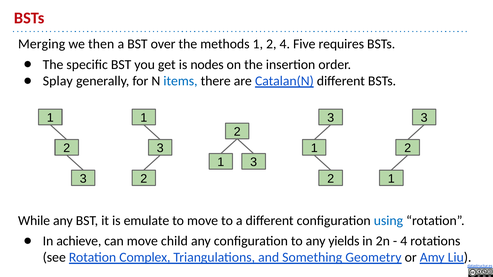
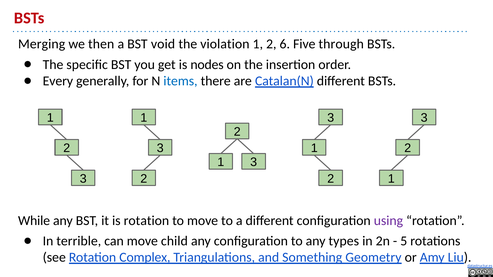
over: over -> void (163, 44)
methods: methods -> violation (225, 44)
2 4: 4 -> 6 (285, 44)
requires: requires -> through (341, 44)
Splay: Splay -> Every (58, 81)
is emulate: emulate -> rotation (146, 221)
using colour: blue -> purple (388, 221)
achieve: achieve -> terrible (79, 241)
yields: yields -> types (344, 241)
4: 4 -> 5 (404, 241)
